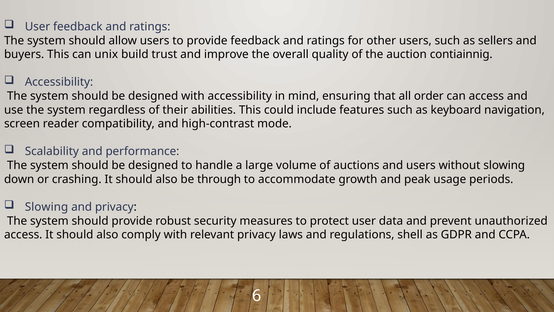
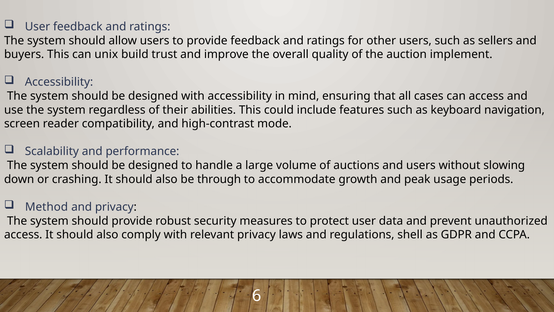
contiainnig: contiainnig -> implement (461, 54)
order: order -> cases (429, 96)
Slowing: Slowing -> Method (46, 207)
